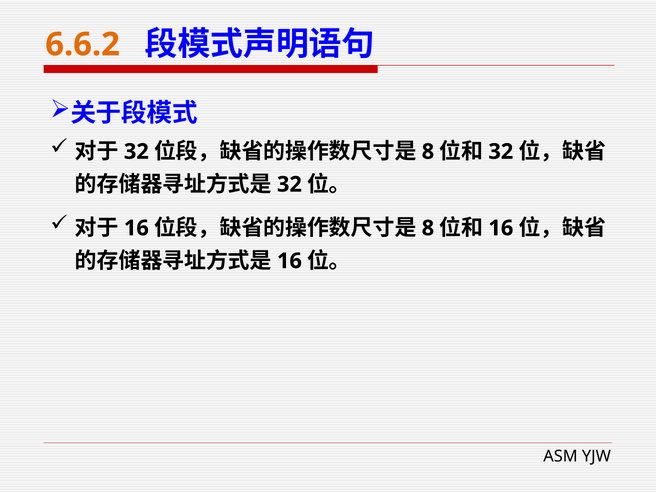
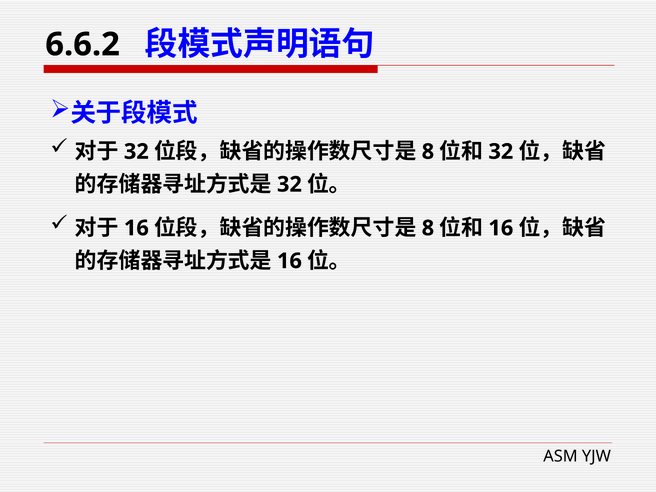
6.6.2 colour: orange -> black (83, 44)
